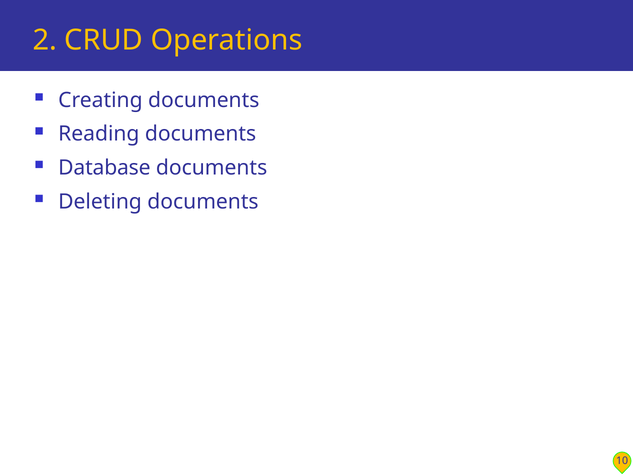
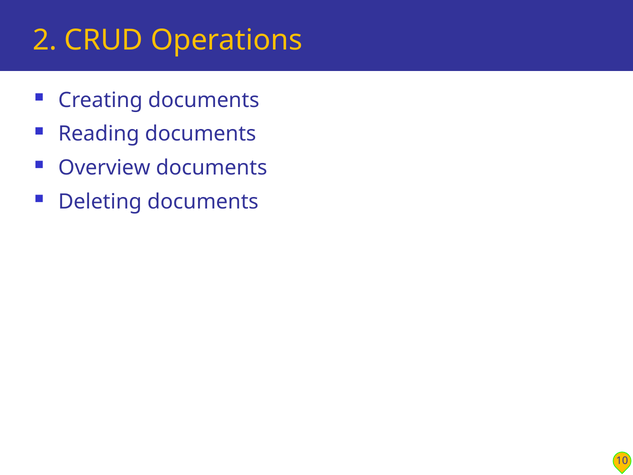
Database: Database -> Overview (104, 168)
